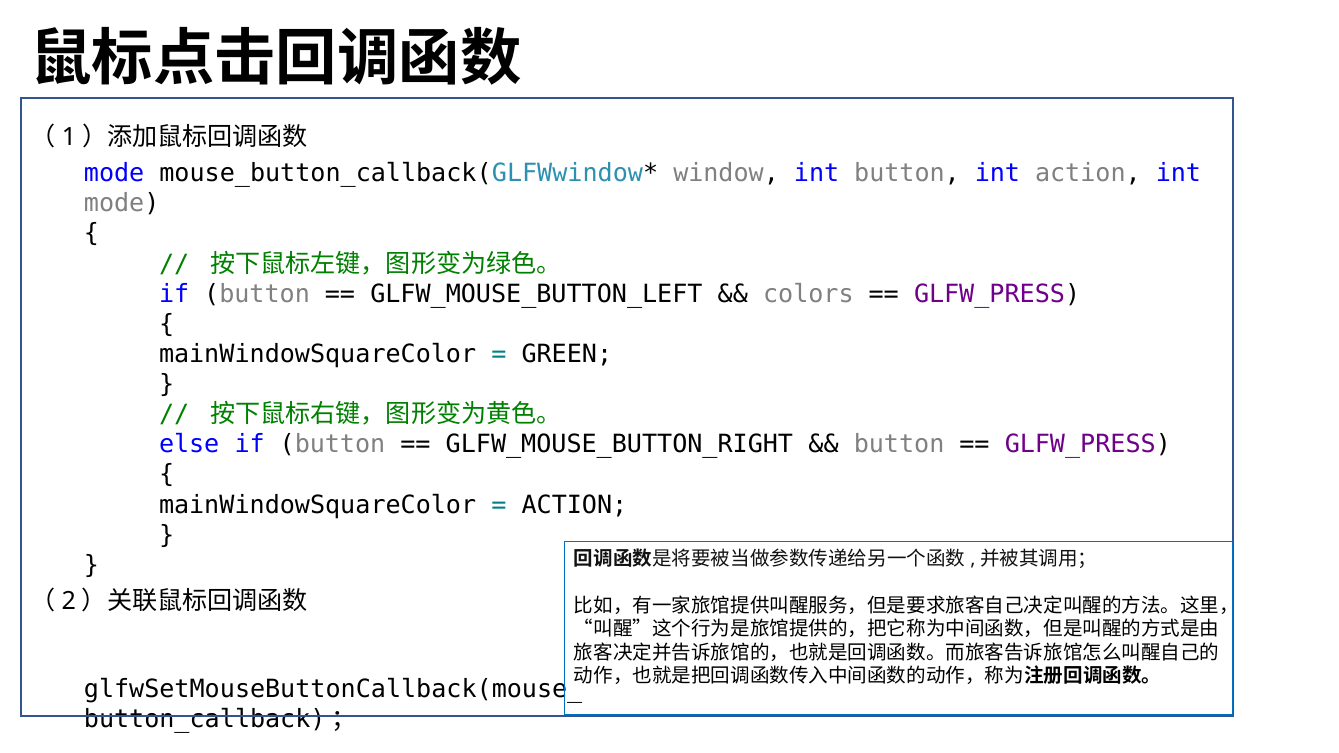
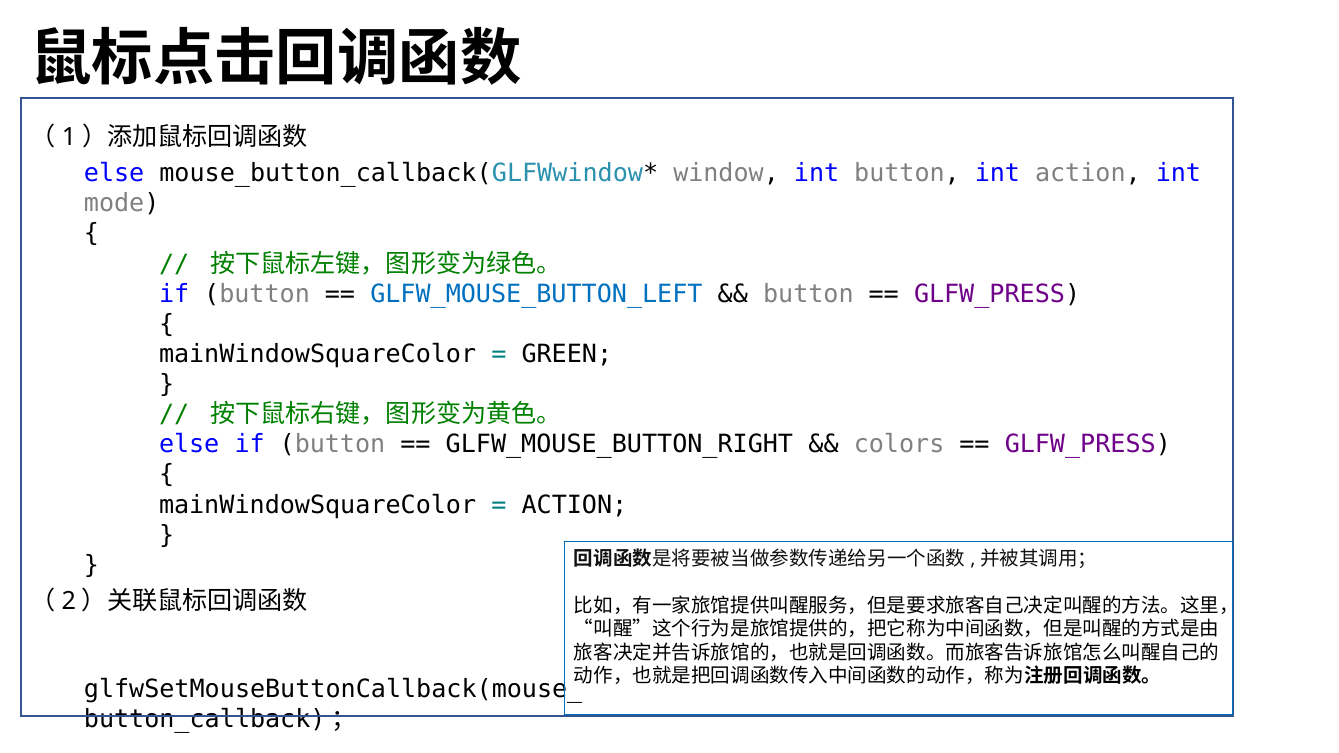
mode: mode -> else (114, 174)
GLFW_MOUSE_BUTTON_LEFT colour: black -> blue (536, 294)
colors: colors -> button (808, 294)
button: button -> colors (899, 445)
